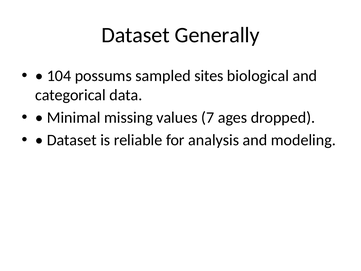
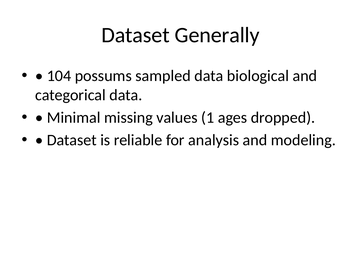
sampled sites: sites -> data (209, 76)
7: 7 -> 1 (208, 117)
